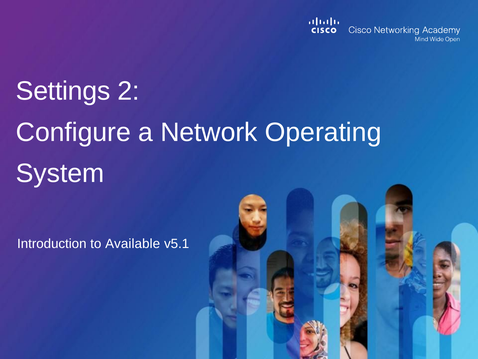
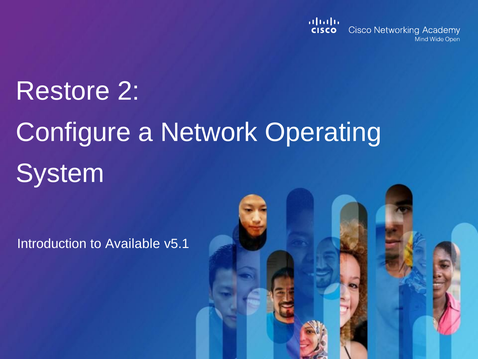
Settings: Settings -> Restore (63, 91)
